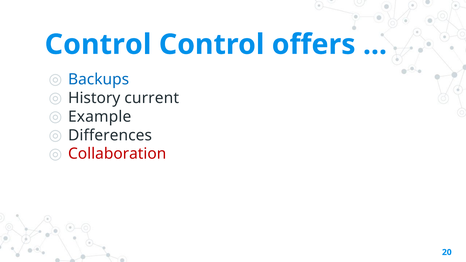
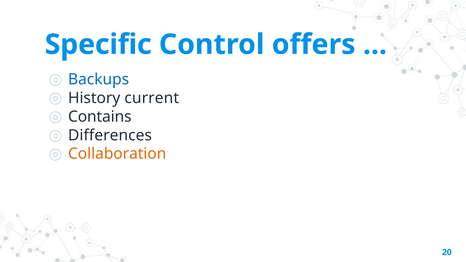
Control: Control -> Specific (98, 45)
Example: Example -> Contains (100, 117)
Collaboration colour: red -> orange (117, 154)
